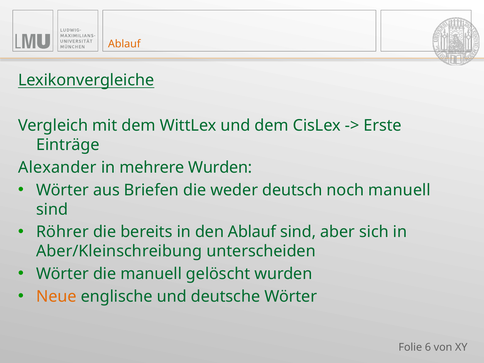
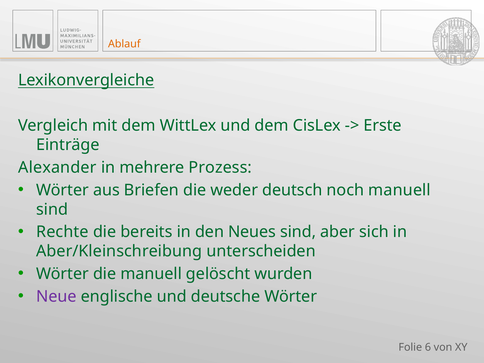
mehrere Wurden: Wurden -> Prozess (220, 167)
Röhrer: Röhrer -> Rechte (62, 232)
den Ablauf: Ablauf -> Neues (252, 232)
Neue colour: orange -> purple (56, 296)
